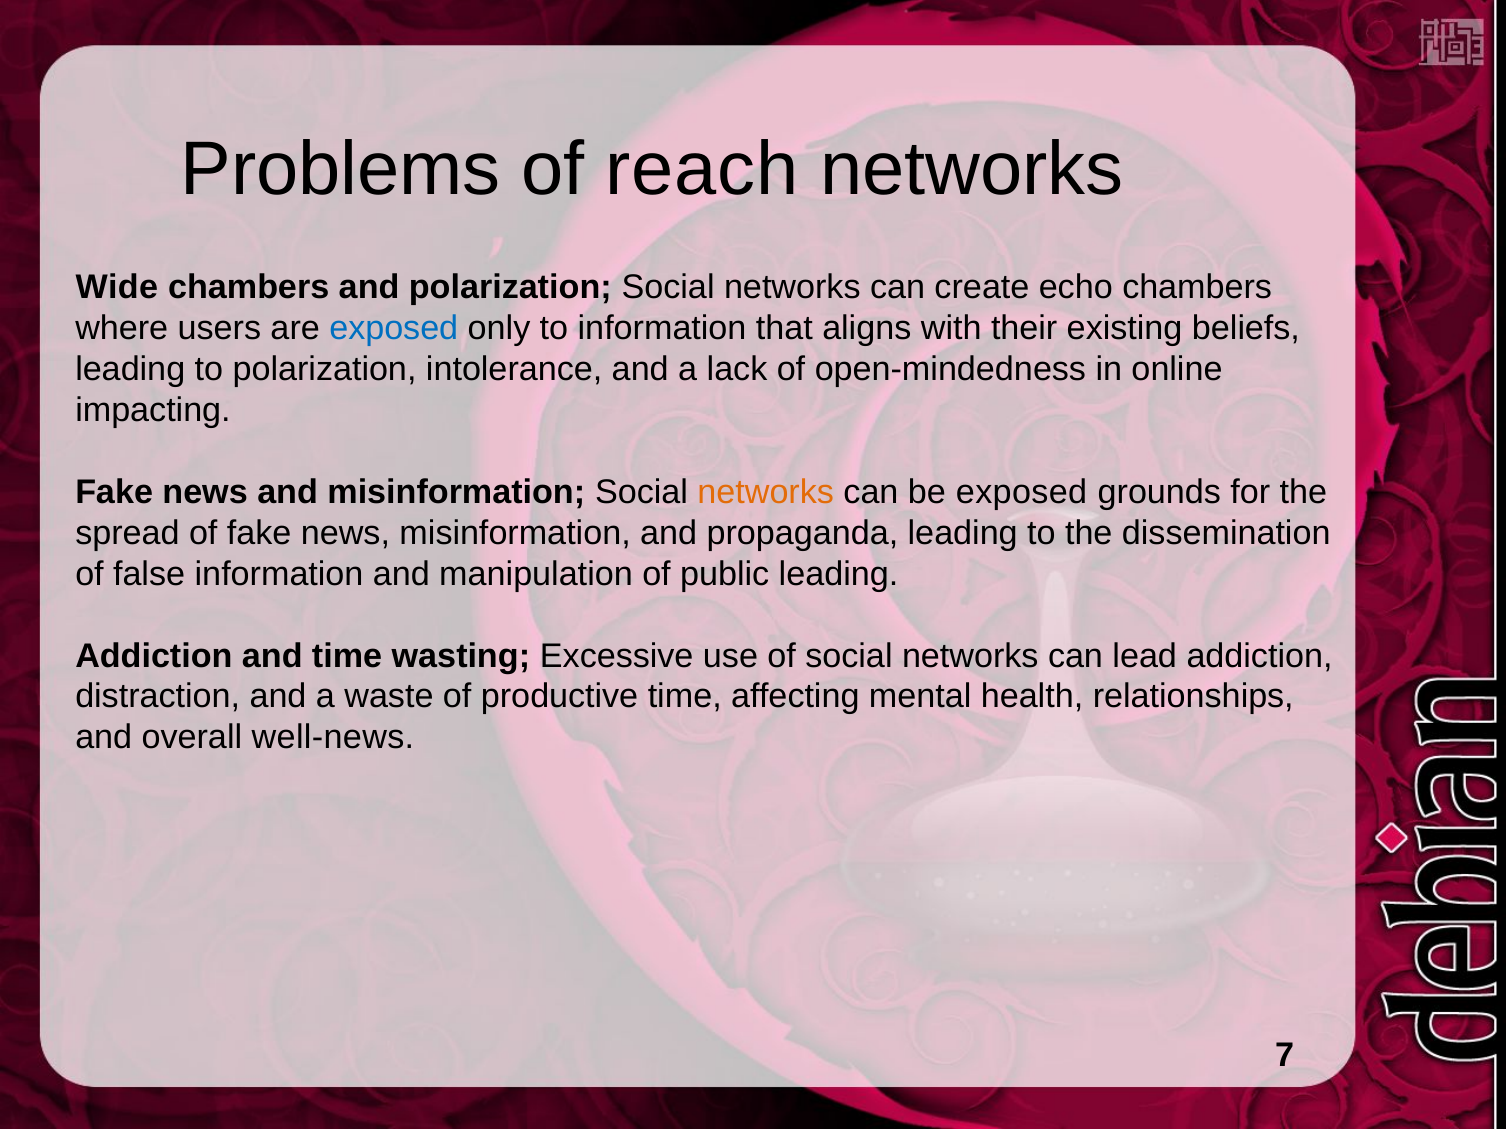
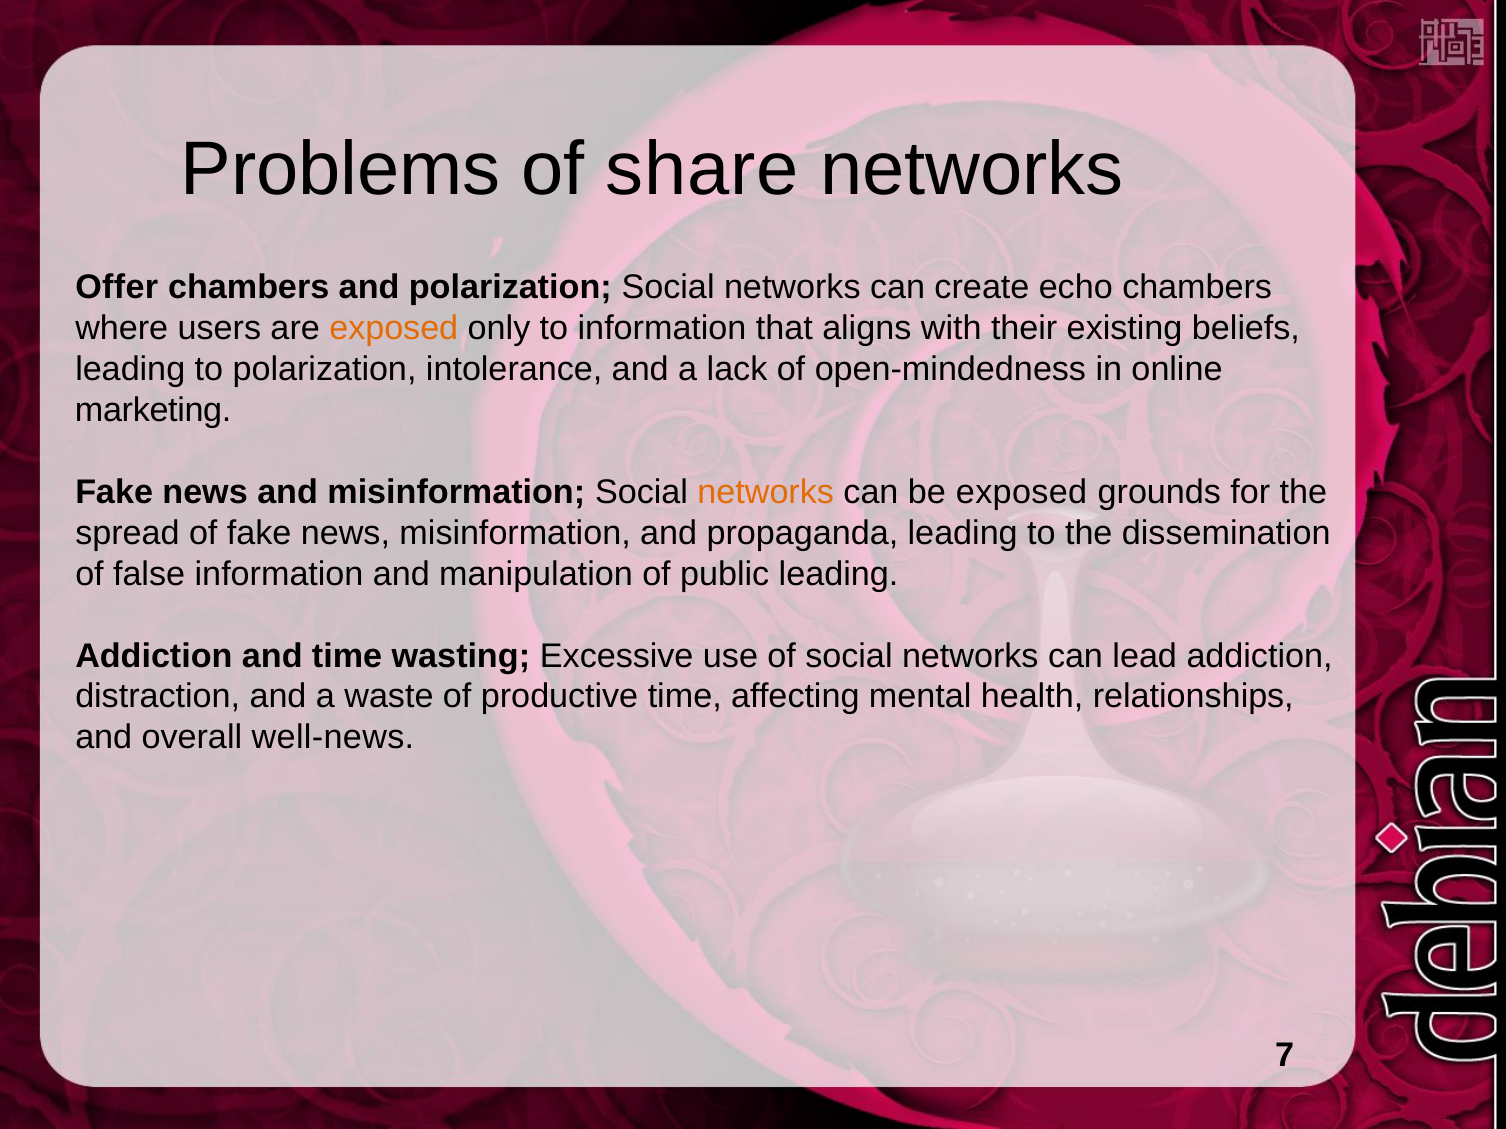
reach: reach -> share (702, 169)
Wide: Wide -> Offer (117, 287)
exposed colour: blue -> orange (394, 328)
impacting: impacting -> marketing (153, 410)
